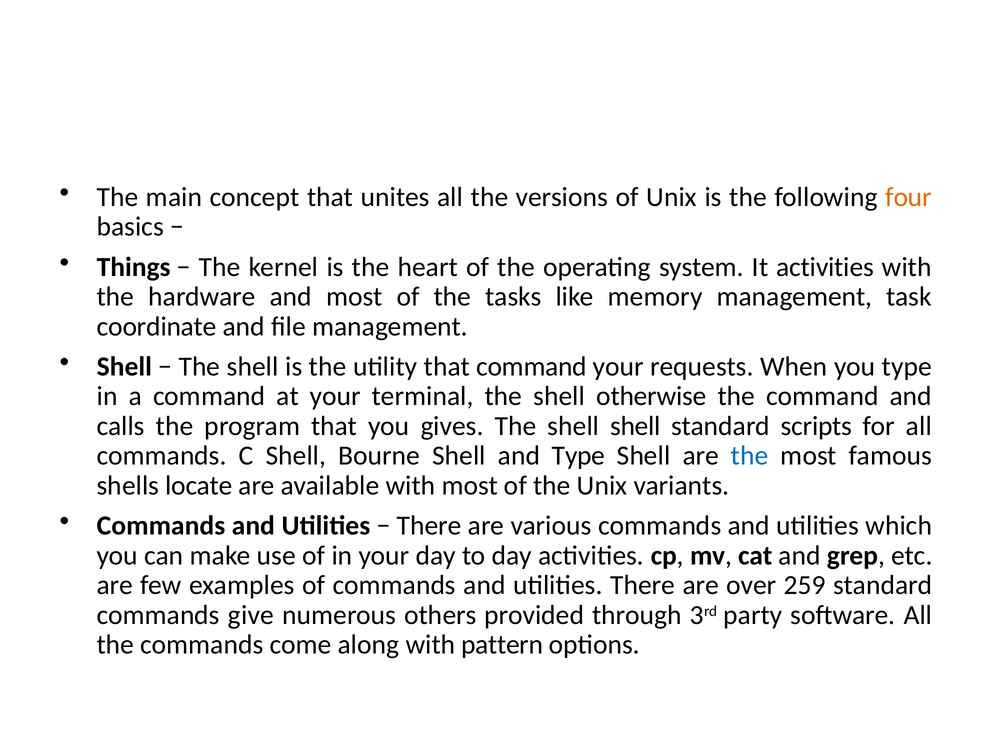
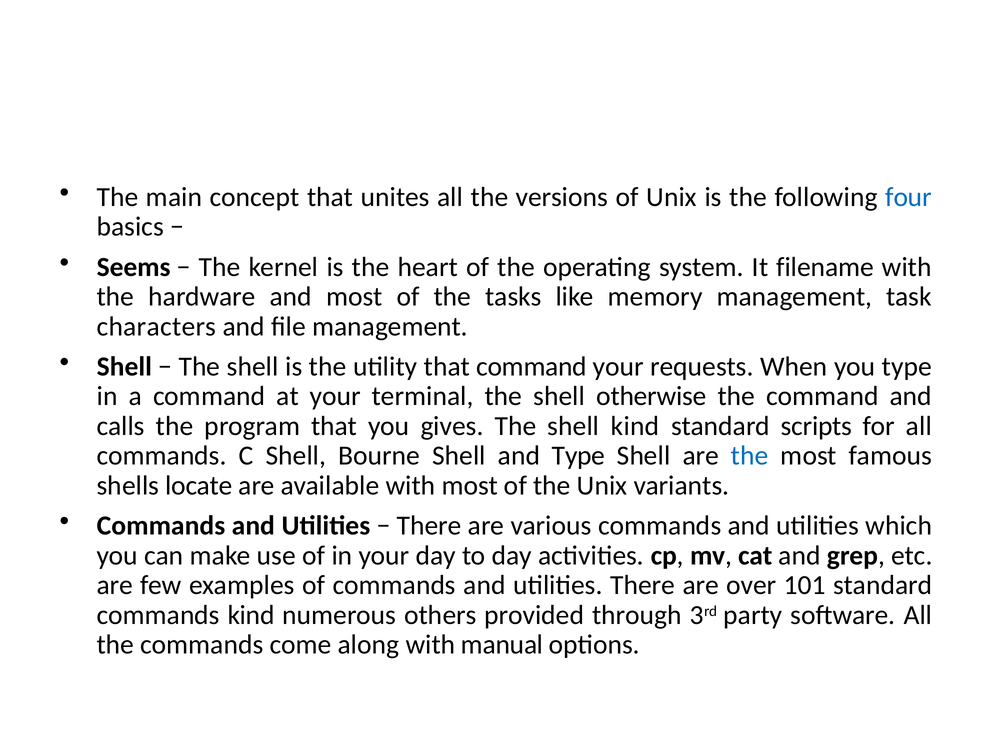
four colour: orange -> blue (909, 197)
Things: Things -> Seems (134, 267)
It activities: activities -> filename (825, 267)
coordinate: coordinate -> characters (156, 326)
shell shell: shell -> kind (635, 426)
259: 259 -> 101 (805, 585)
commands give: give -> kind (251, 615)
pattern: pattern -> manual (502, 645)
